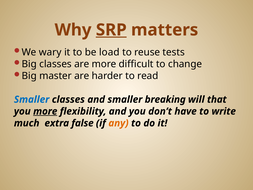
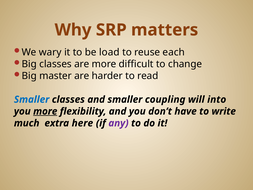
SRP underline: present -> none (111, 30)
tests: tests -> each (174, 52)
breaking: breaking -> coupling (165, 99)
that: that -> into (217, 99)
false: false -> here (82, 123)
any colour: orange -> purple (118, 123)
